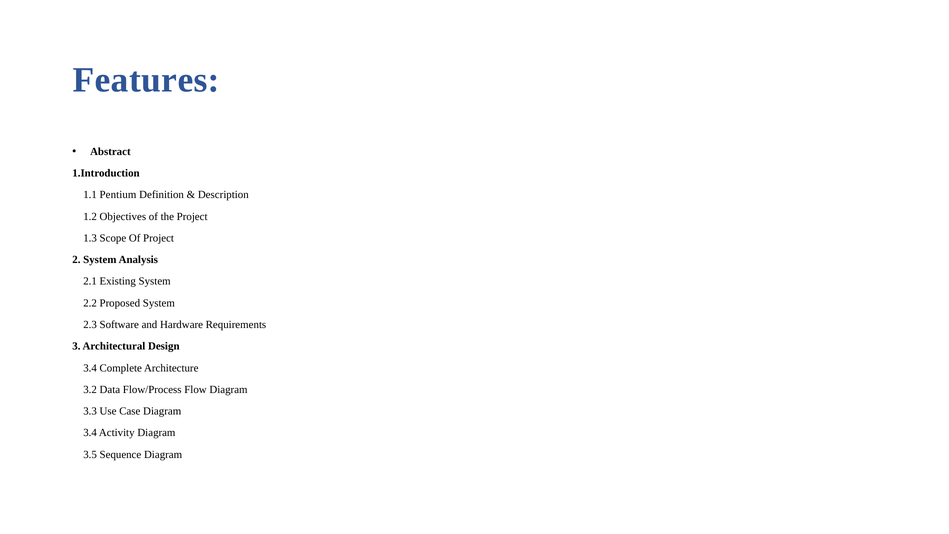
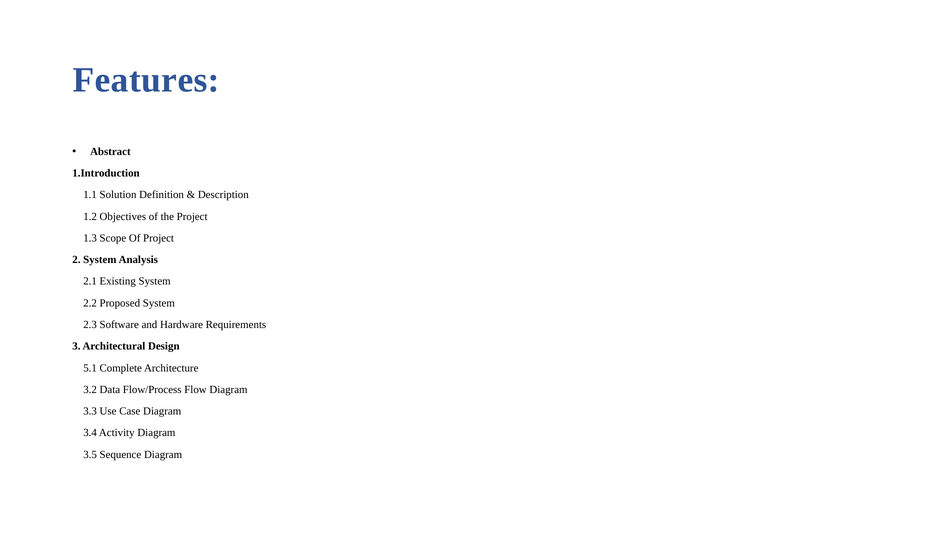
Pentium: Pentium -> Solution (118, 195)
3.4: 3.4 -> 5.1 (90, 368)
